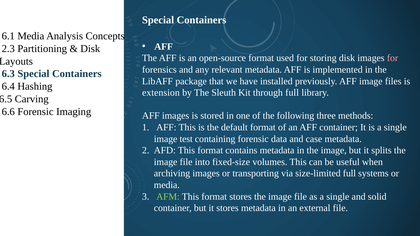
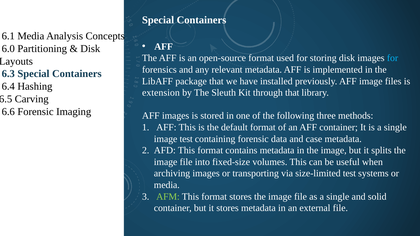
2.3: 2.3 -> 6.0 (8, 49)
for colour: pink -> light blue (393, 58)
through full: full -> that (292, 93)
size-limited full: full -> test (349, 174)
